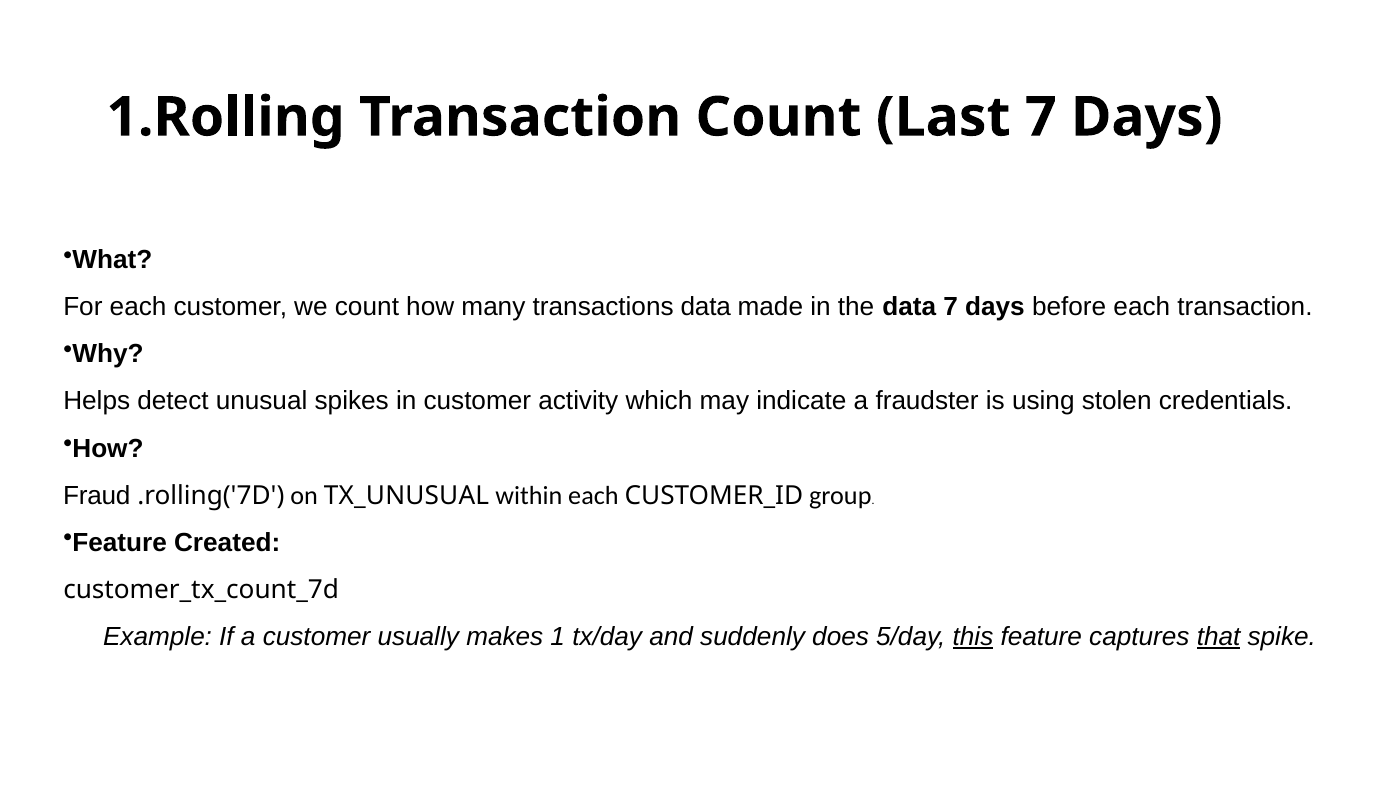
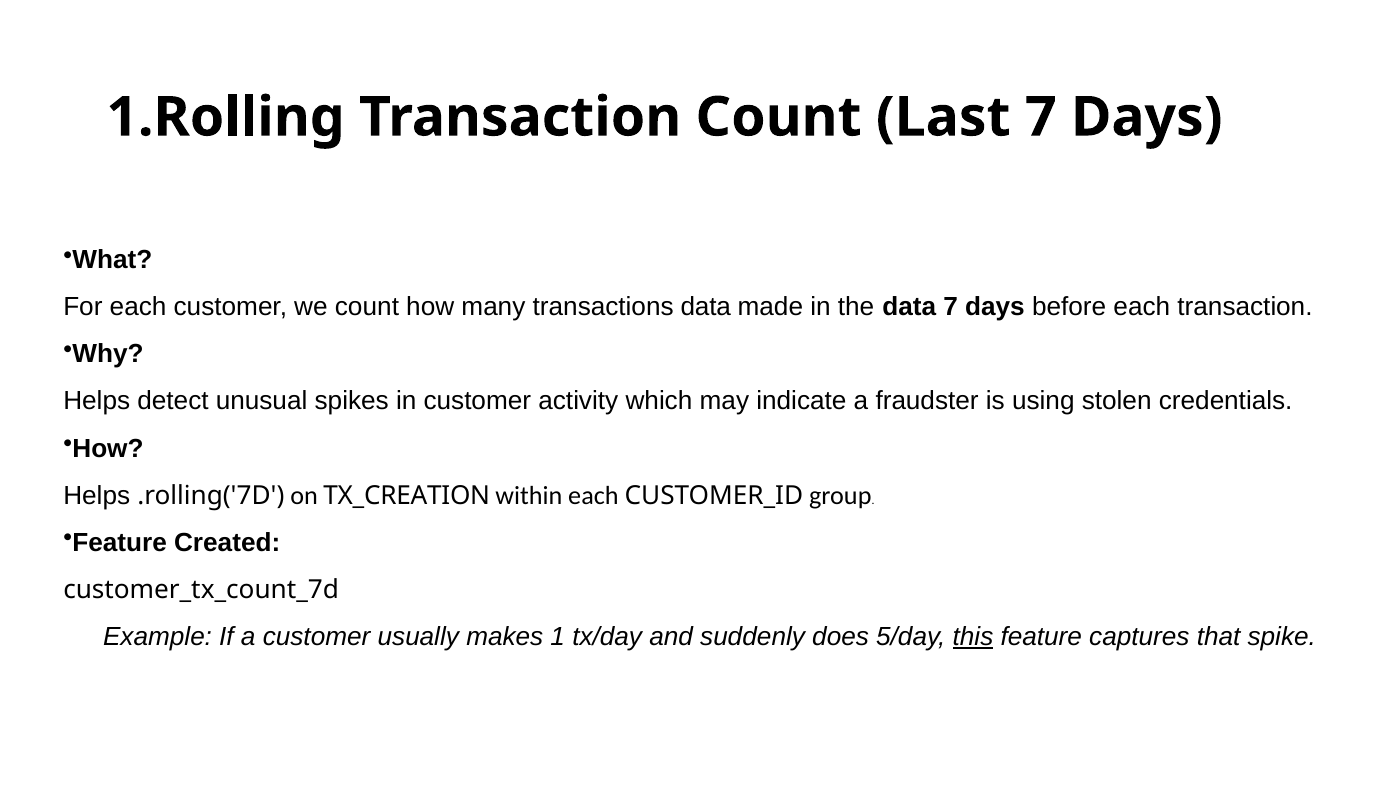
Fraud: Fraud -> Helps (97, 496)
TX_UNUSUAL: TX_UNUSUAL -> TX_CREATION (407, 496)
that underline: present -> none (1219, 637)
